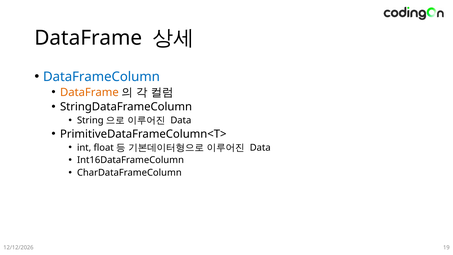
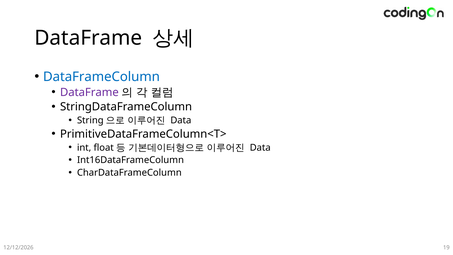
DataFrame colour: orange -> purple (89, 92)
